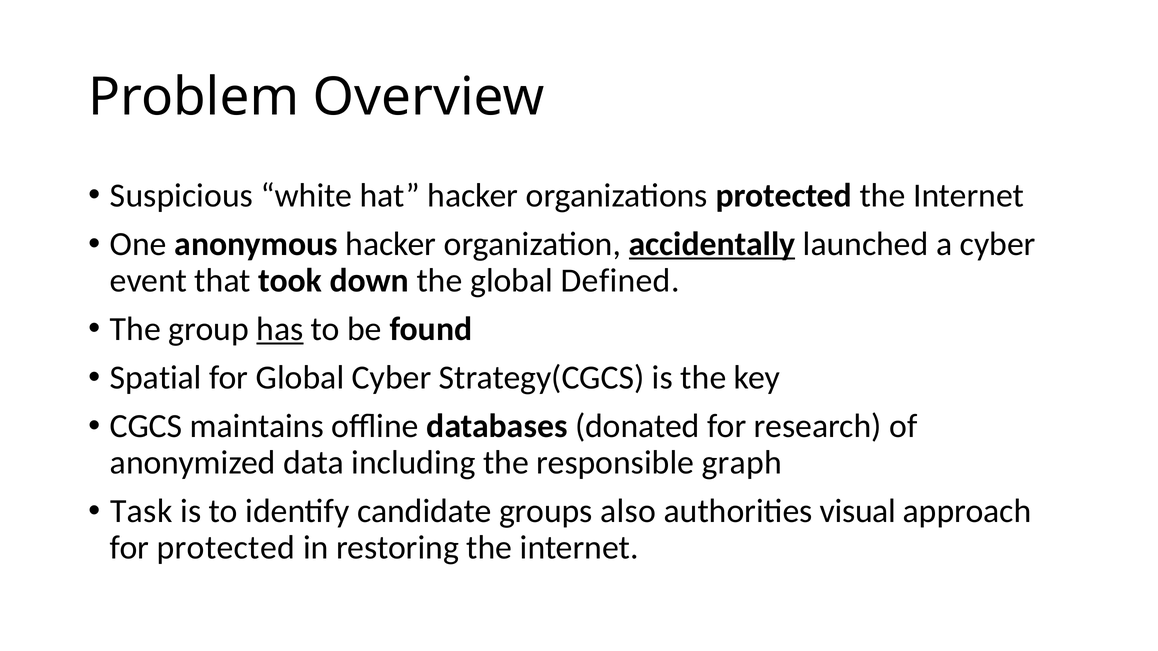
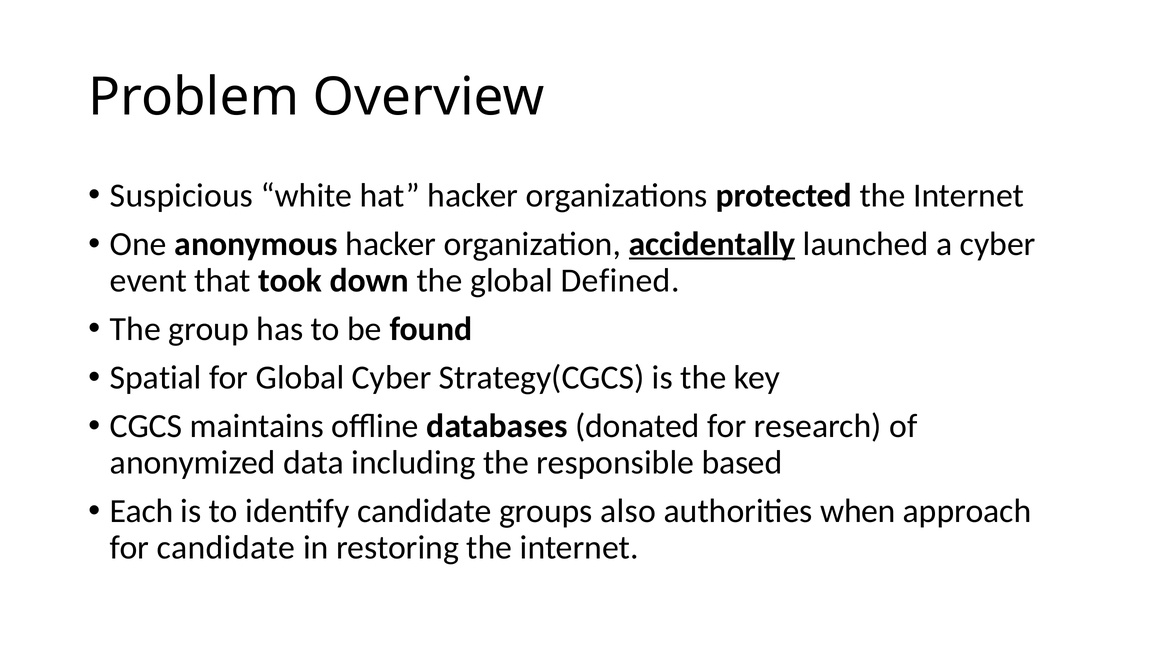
has underline: present -> none (280, 329)
graph: graph -> based (742, 463)
Task: Task -> Each (142, 512)
visual: visual -> when (858, 512)
for protected: protected -> candidate (226, 548)
